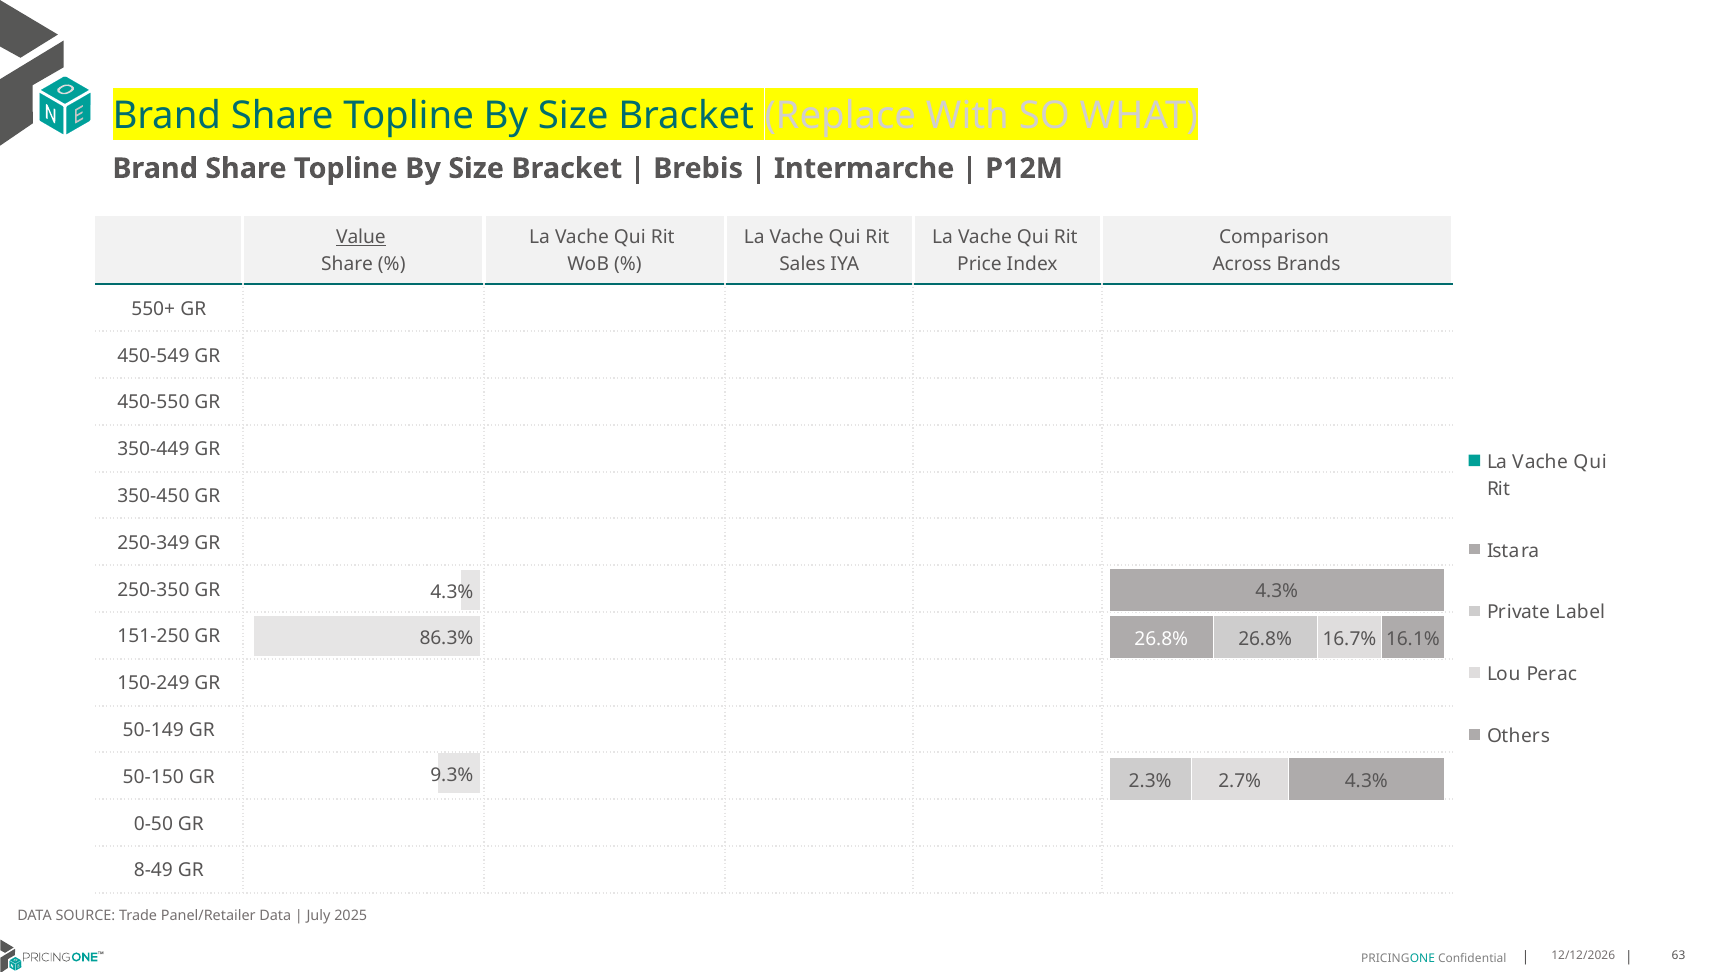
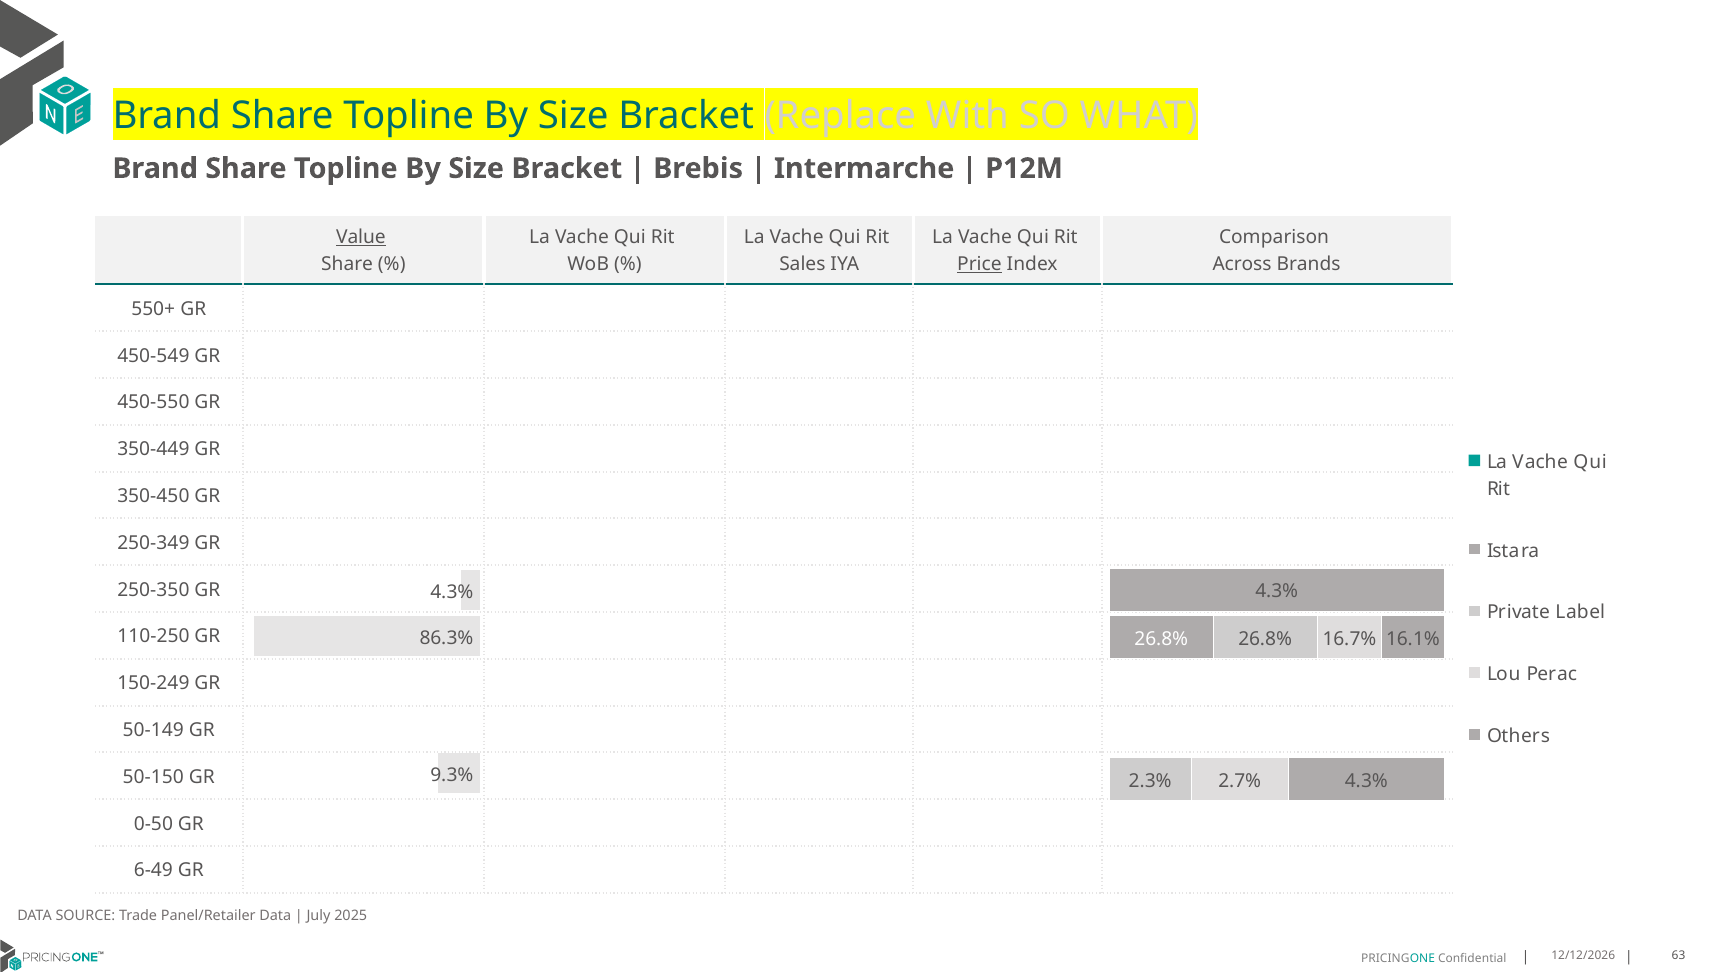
Price underline: none -> present (979, 264)
151-250: 151-250 -> 110-250 (153, 637)
8-49: 8-49 -> 6-49 (153, 871)
